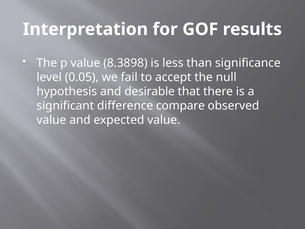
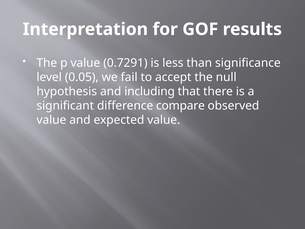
8.3898: 8.3898 -> 0.7291 (125, 63)
desirable: desirable -> including (150, 91)
